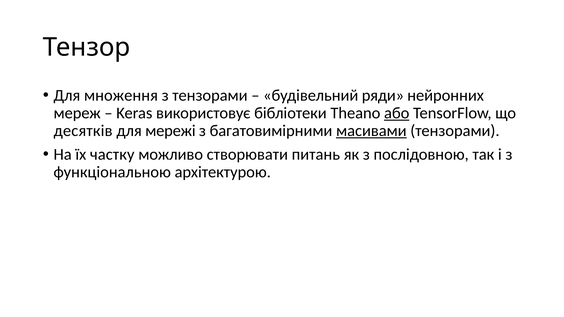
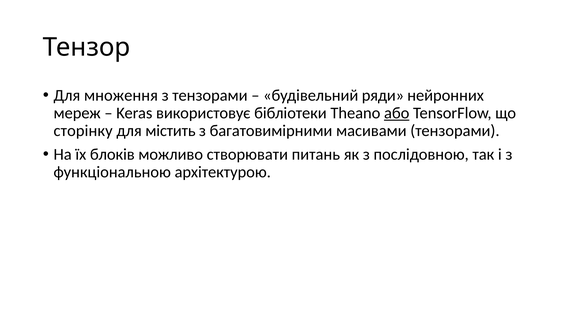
десятків: десятків -> сторінку (83, 131)
мережі: мережі -> містить (170, 131)
масивами underline: present -> none (371, 131)
частку: частку -> блоків (112, 155)
